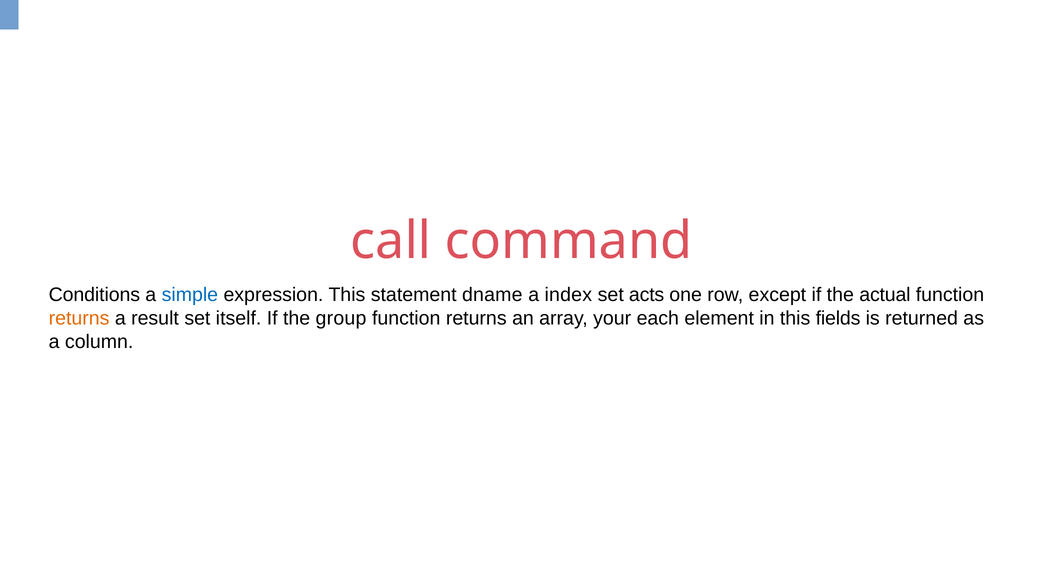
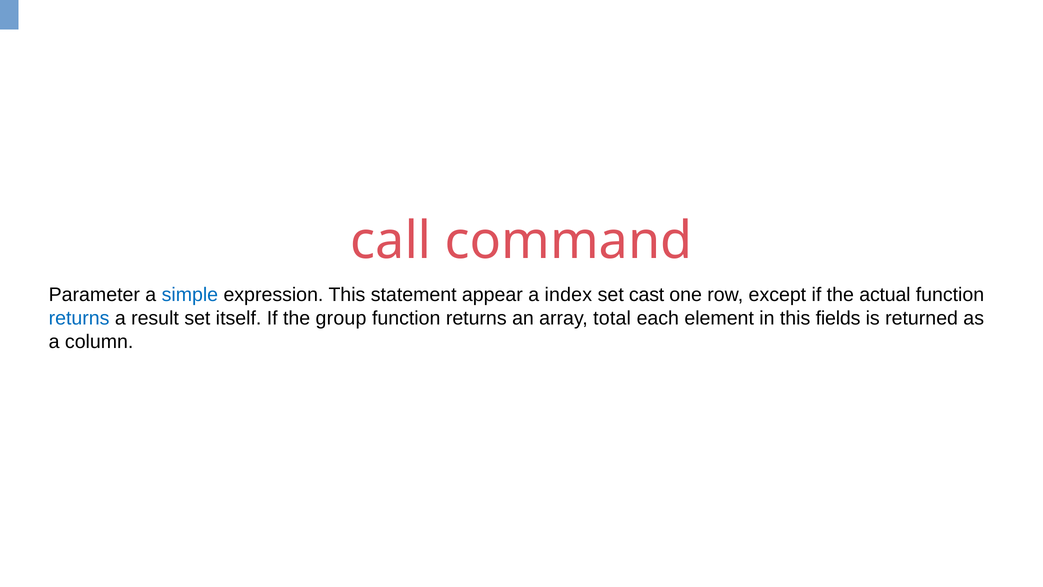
Conditions: Conditions -> Parameter (94, 294)
dname: dname -> appear (492, 294)
acts: acts -> cast (647, 294)
returns colour: orange -> blue (79, 318)
your: your -> total (612, 318)
